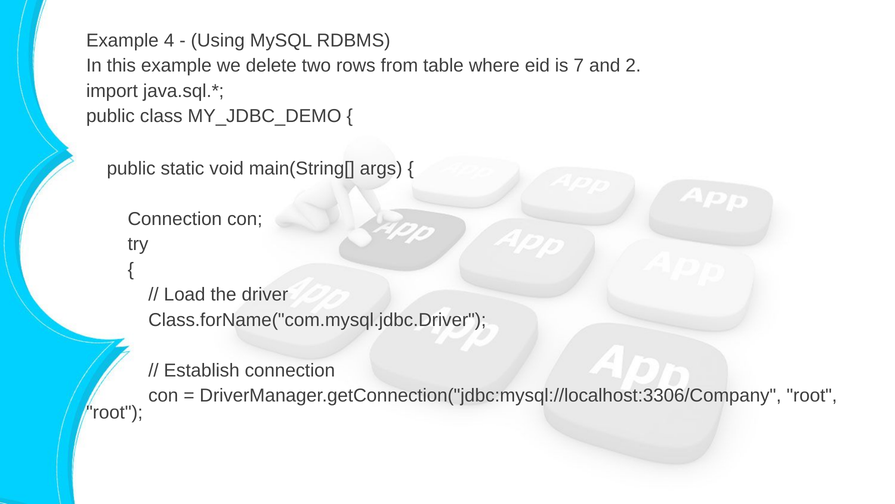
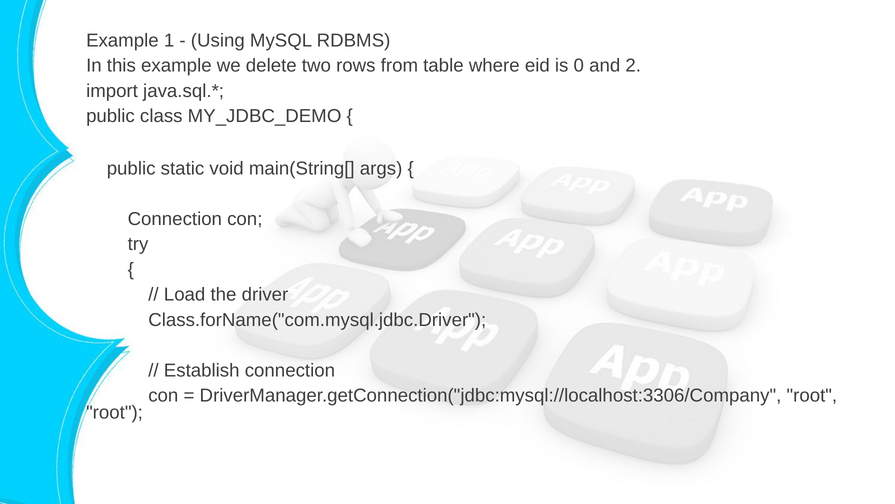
4: 4 -> 1 (169, 40)
7: 7 -> 0 (579, 66)
